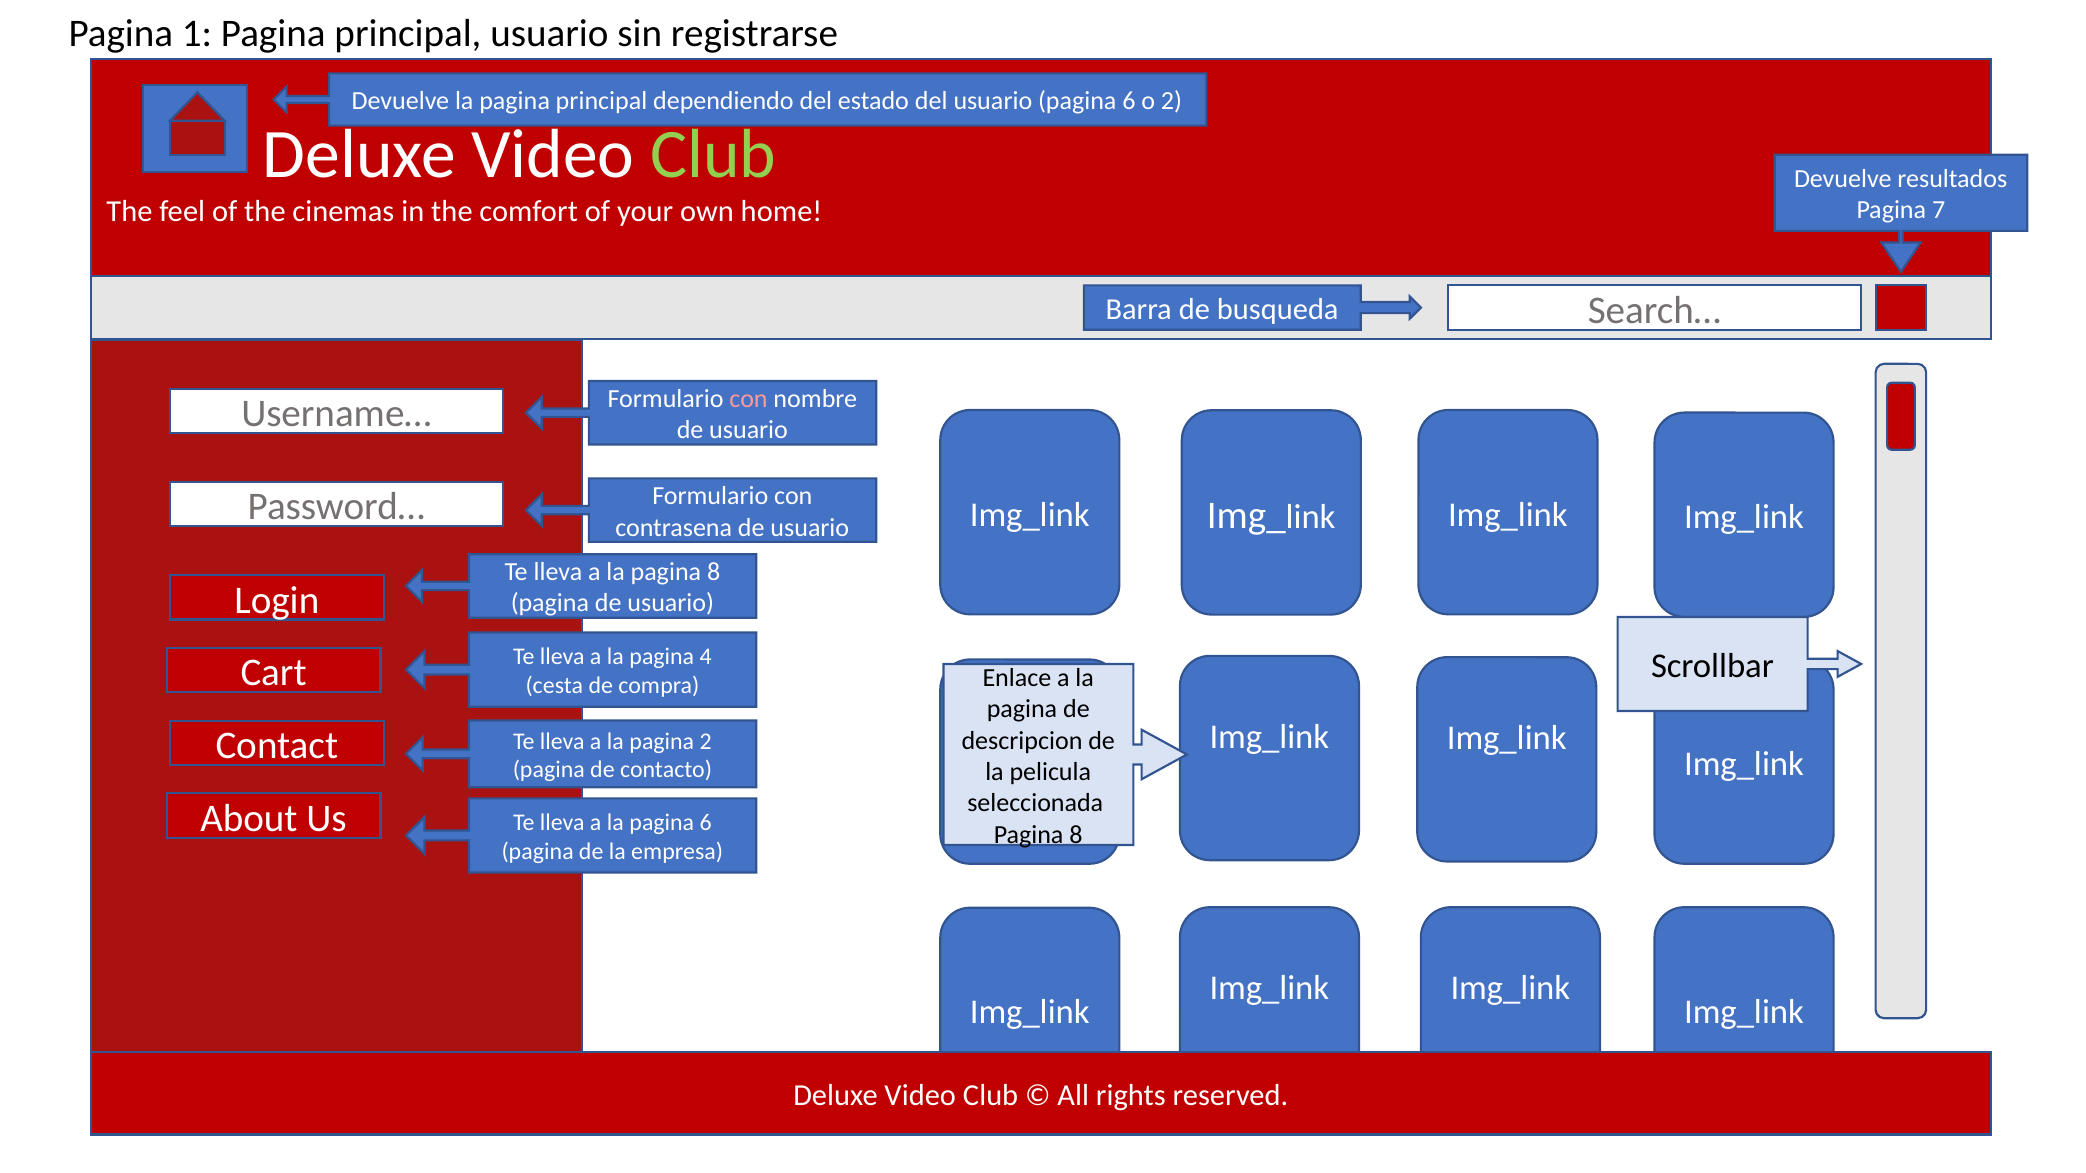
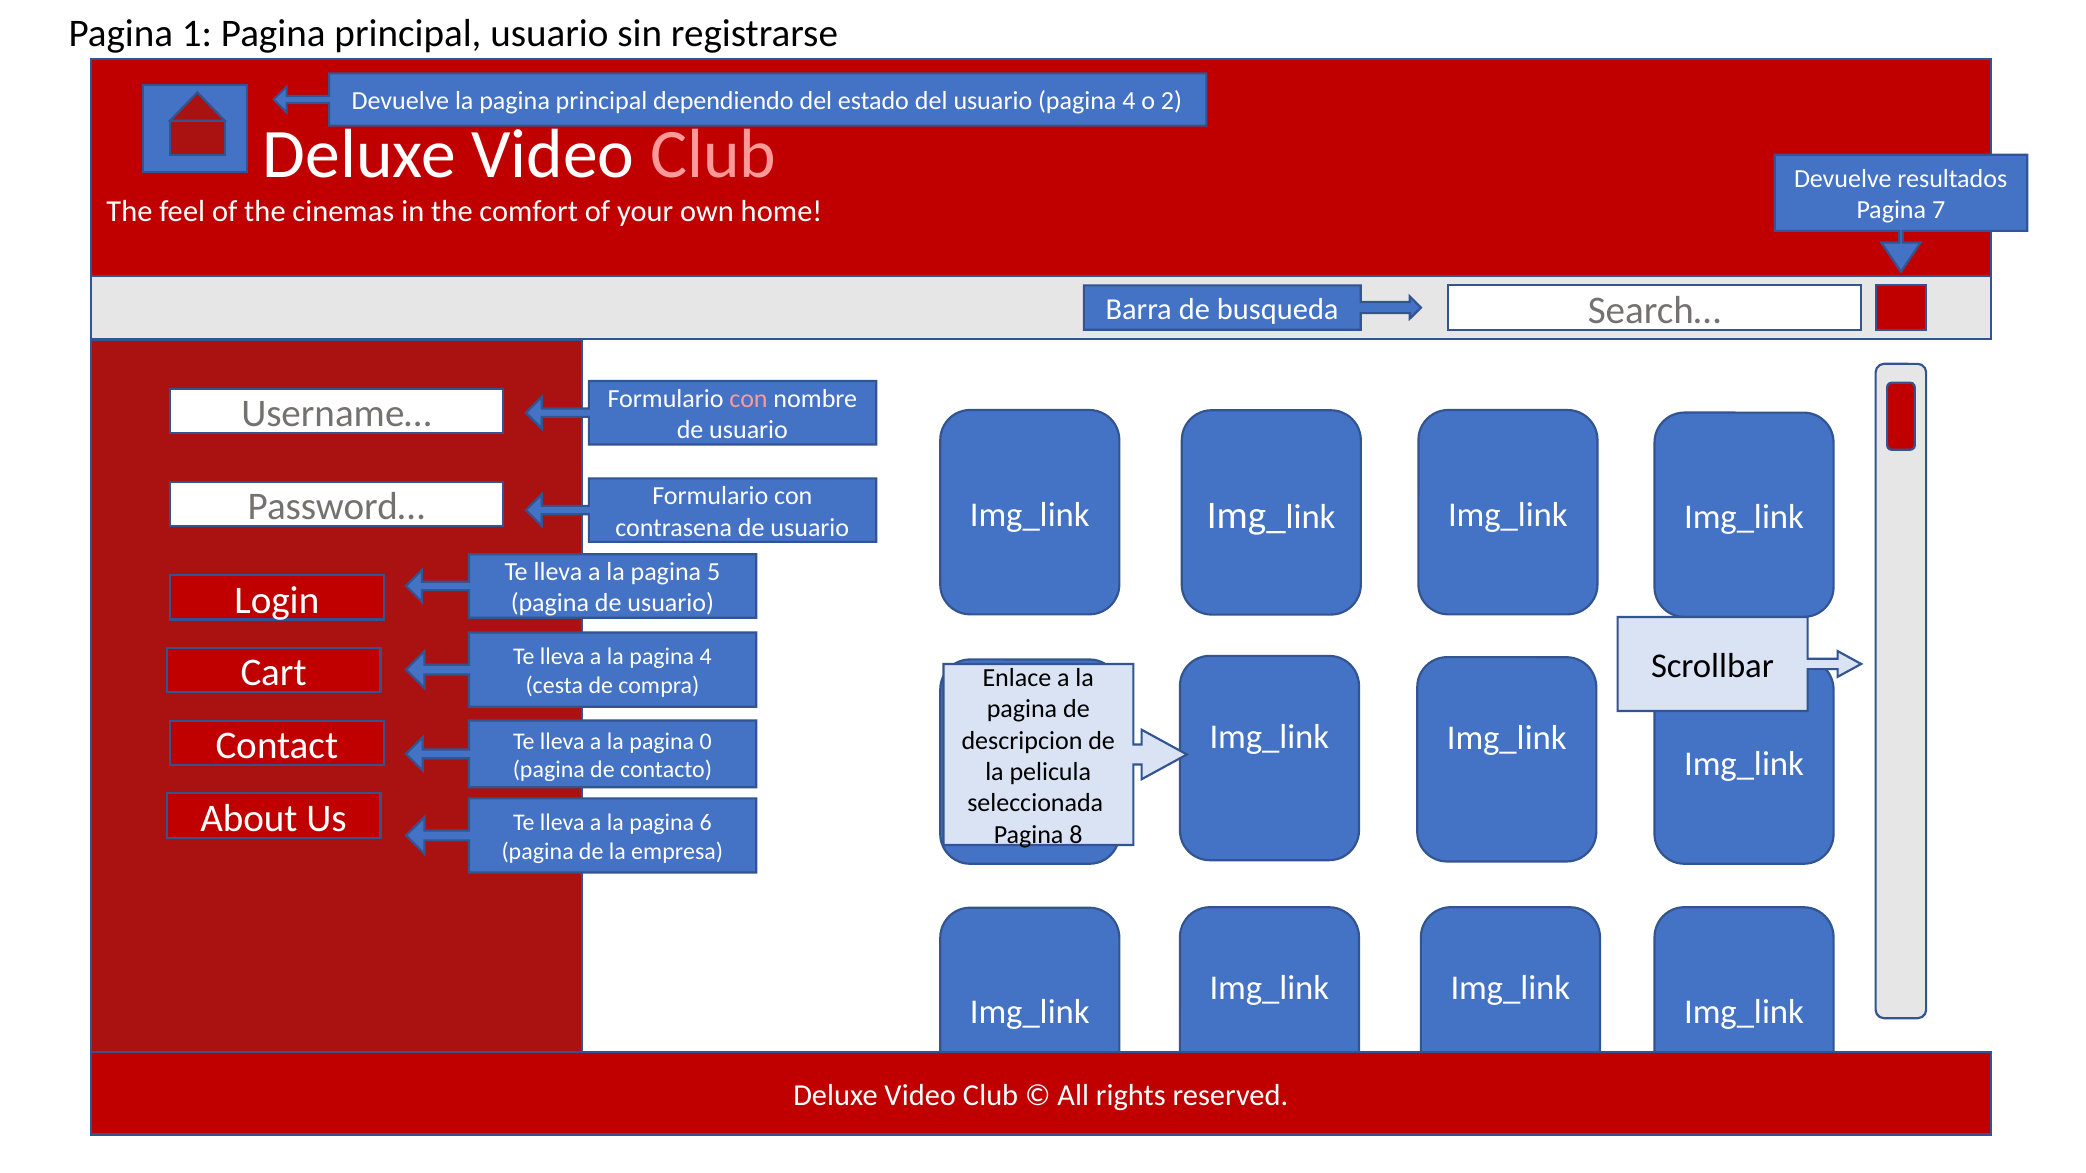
usuario pagina 6: 6 -> 4 (1129, 101)
Club colour: light green -> pink (713, 154)
la pagina 8: 8 -> 5 (714, 572)
pagina 2: 2 -> 0 (706, 741)
